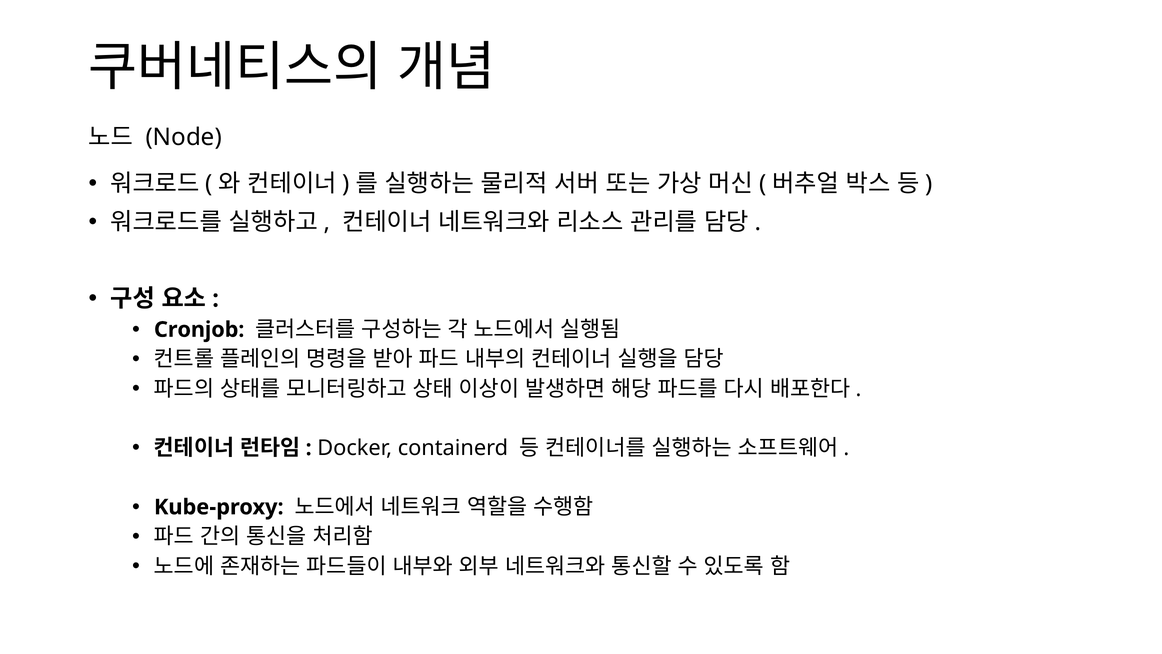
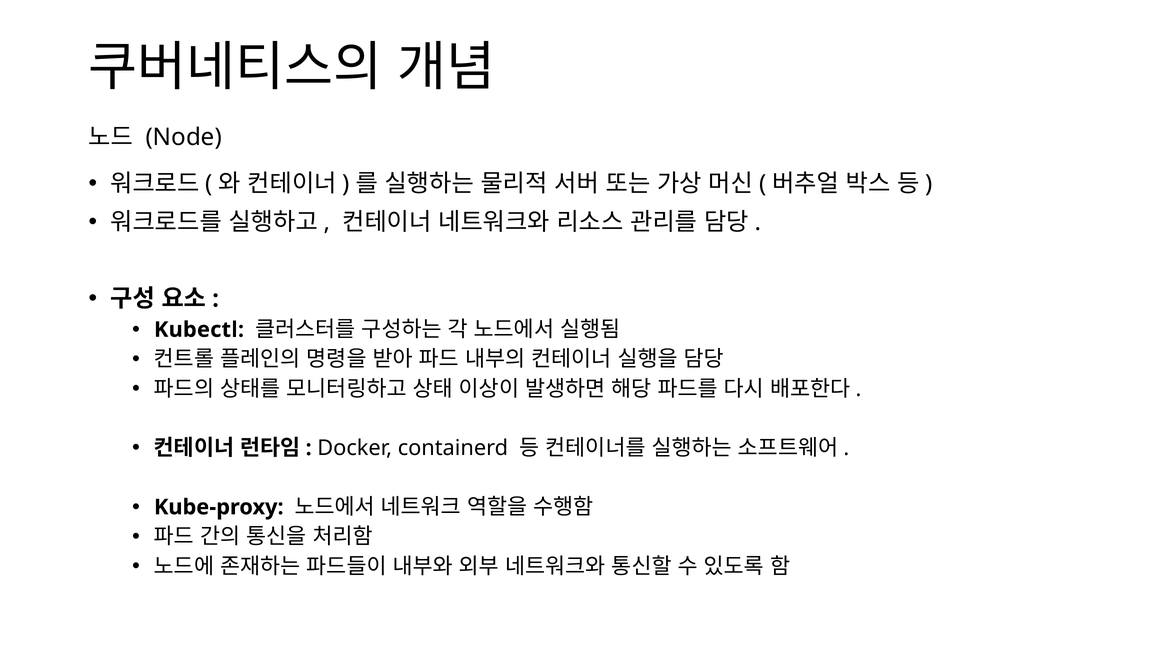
Cronjob: Cronjob -> Kubectl (199, 329)
